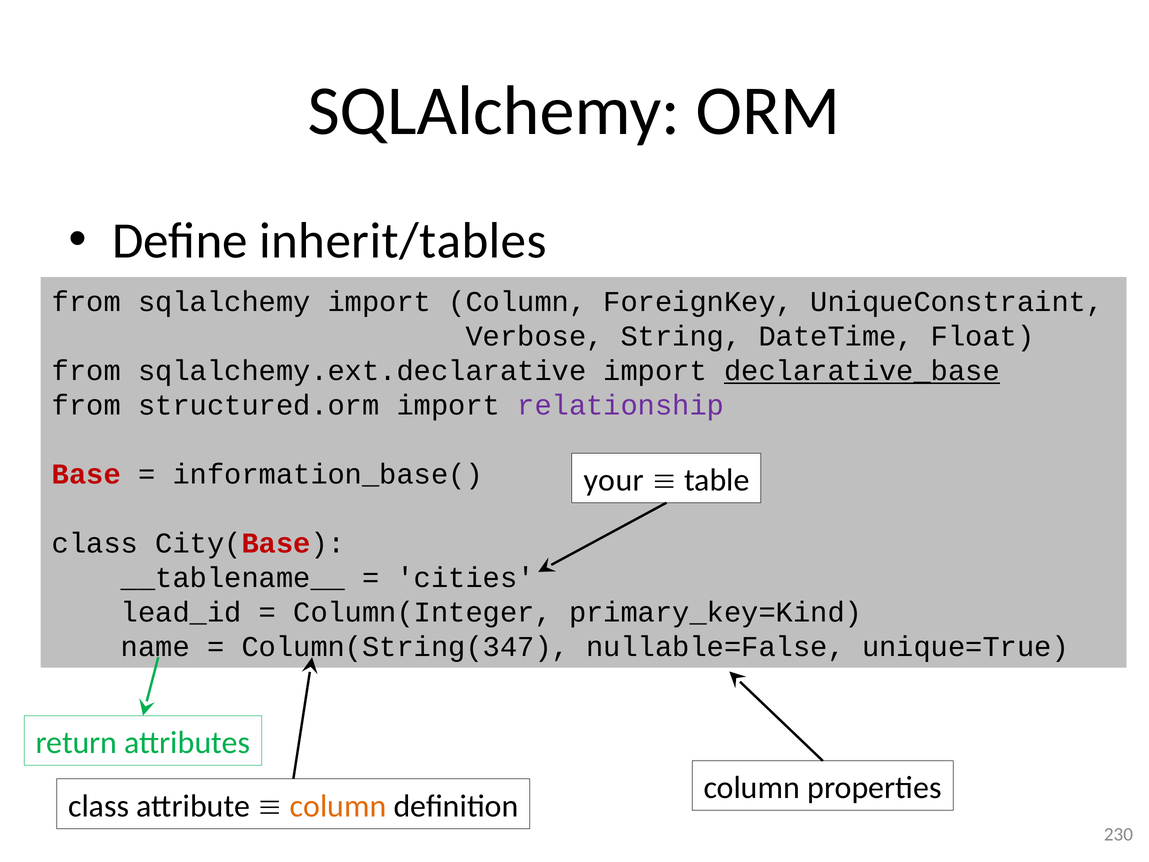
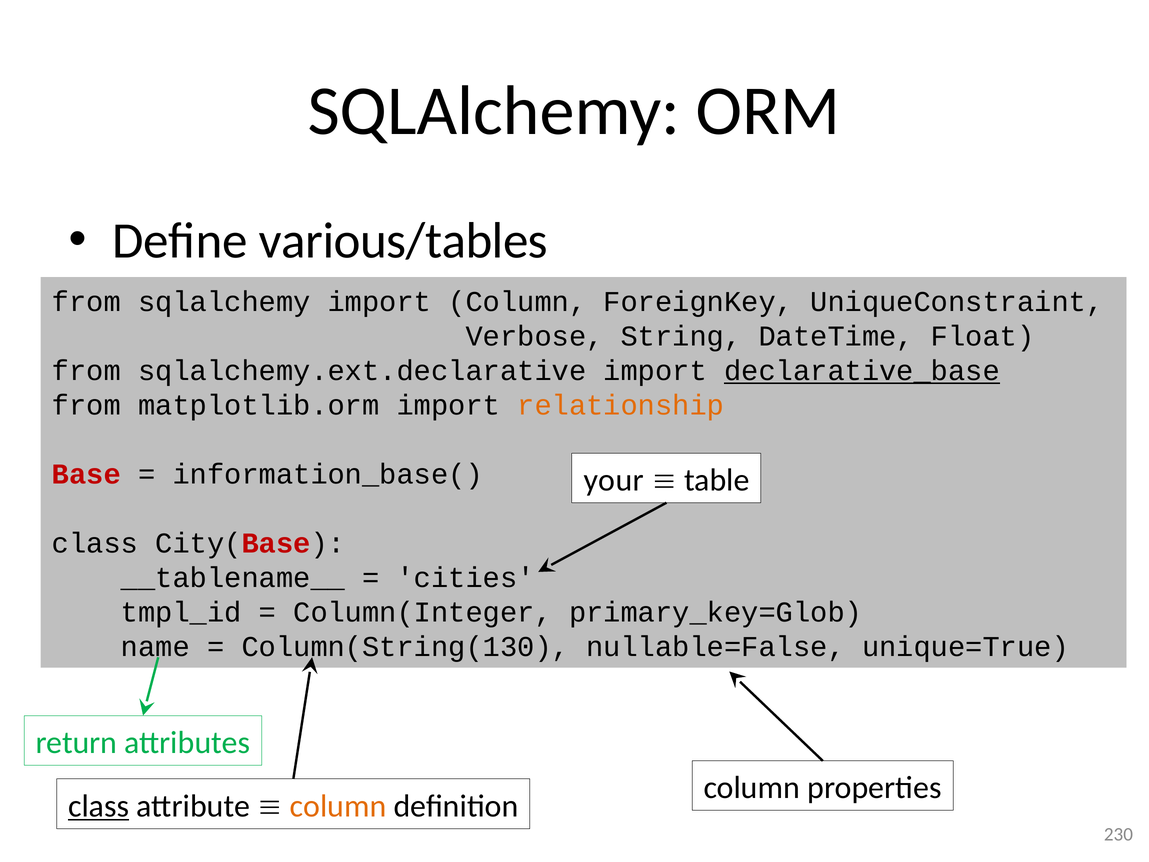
inherit/tables: inherit/tables -> various/tables (403, 241)
structured.orm: structured.orm -> matplotlib.orm (259, 405)
relationship colour: purple -> orange (621, 405)
lead_id: lead_id -> tmpl_id (181, 612)
primary_key=Kind: primary_key=Kind -> primary_key=Glob (716, 612)
Column(String(347: Column(String(347 -> Column(String(130 (405, 647)
class underline: none -> present (99, 806)
